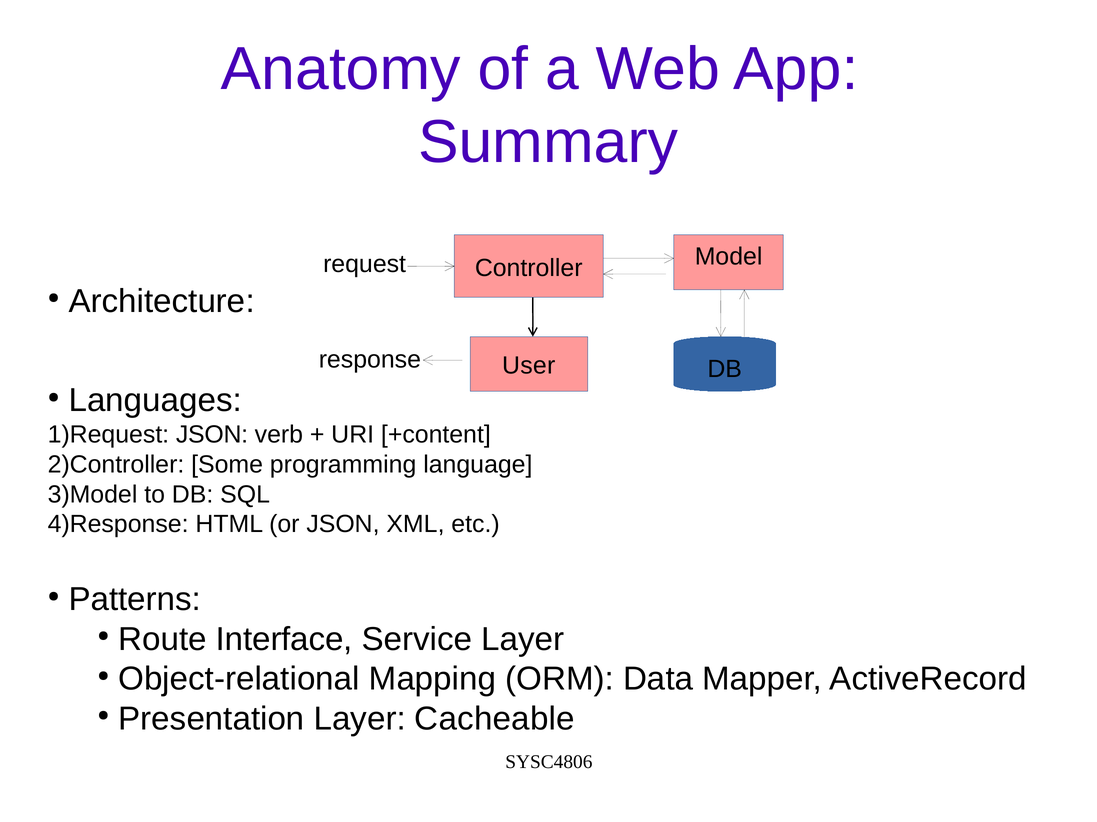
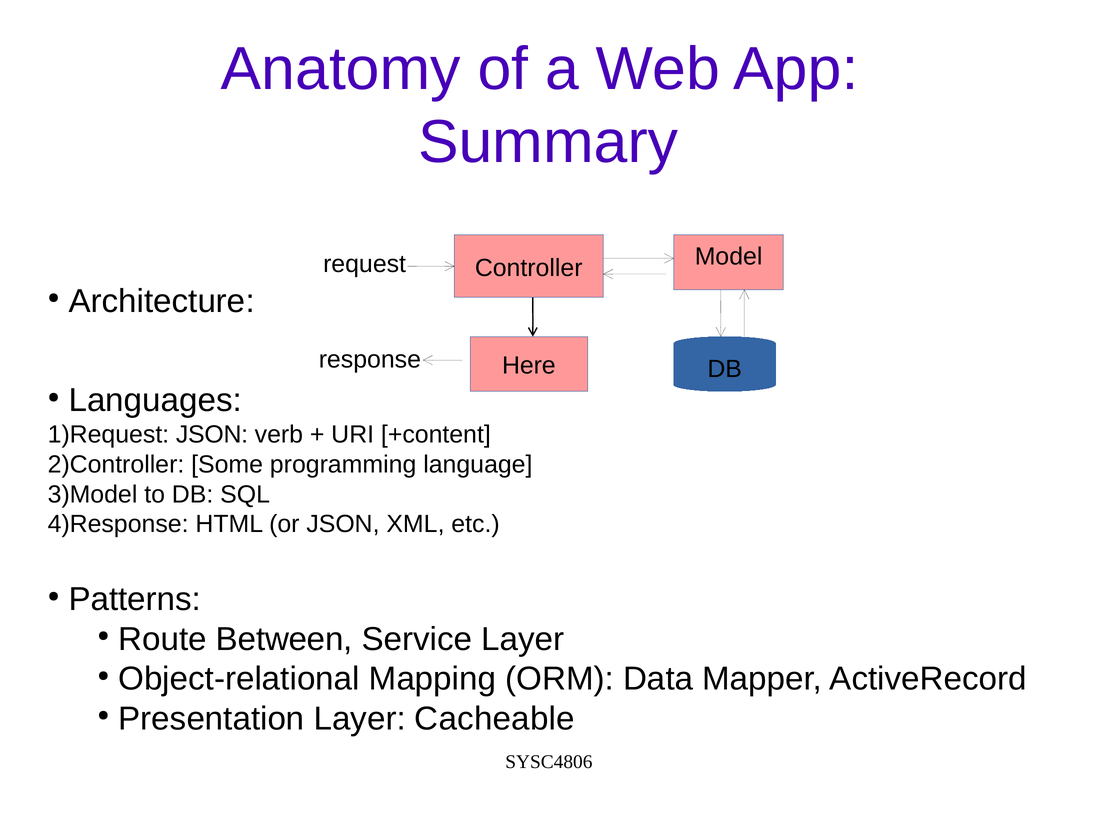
User: User -> Here (529, 366)
Interface: Interface -> Between (284, 640)
